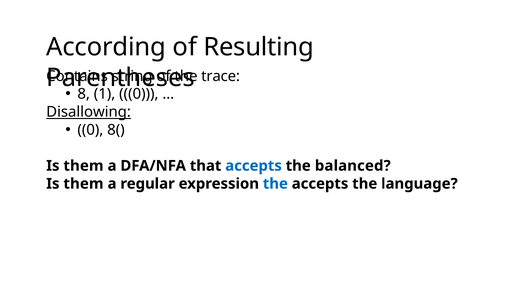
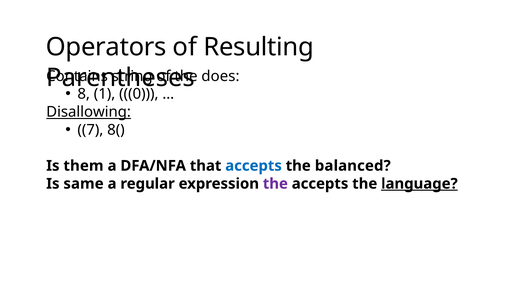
According: According -> Operators (106, 47)
trace: trace -> does (220, 76)
0: 0 -> 7 (90, 130)
them: them -> same (84, 184)
the colour: blue -> purple (275, 184)
language underline: none -> present (419, 184)
